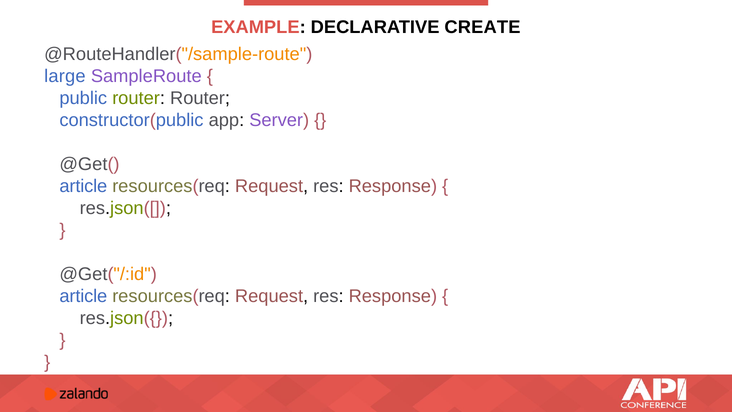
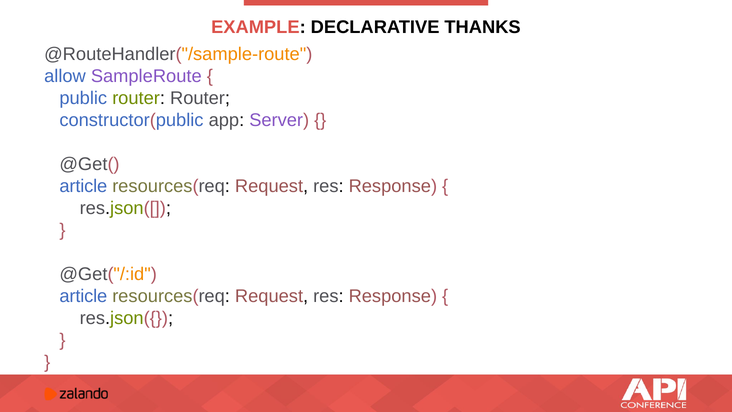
CREATE: CREATE -> THANKS (483, 27)
large: large -> allow (65, 76)
